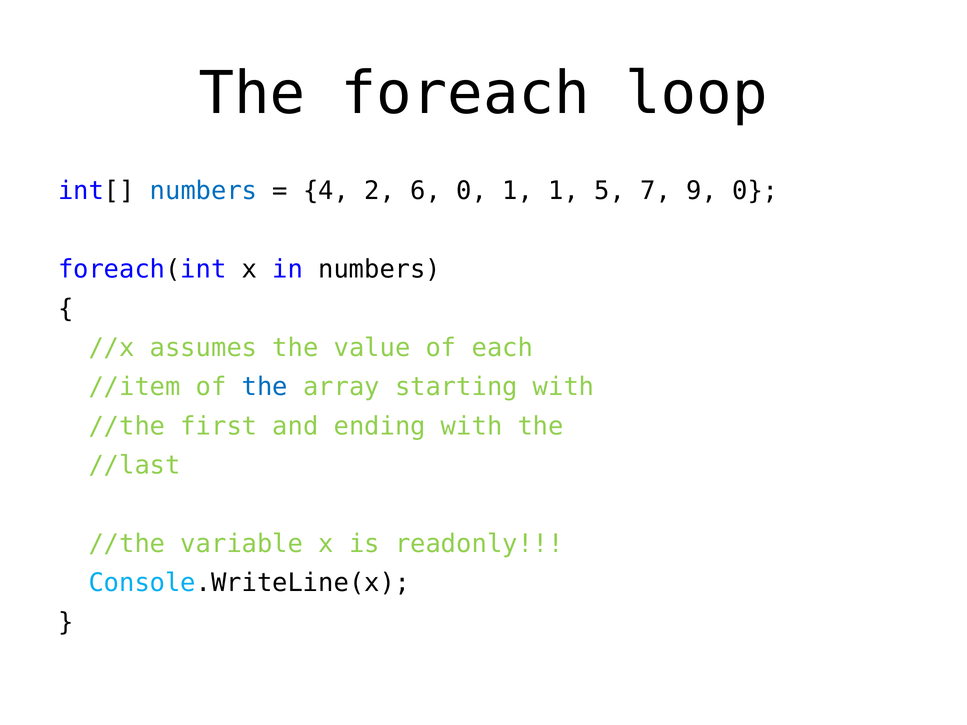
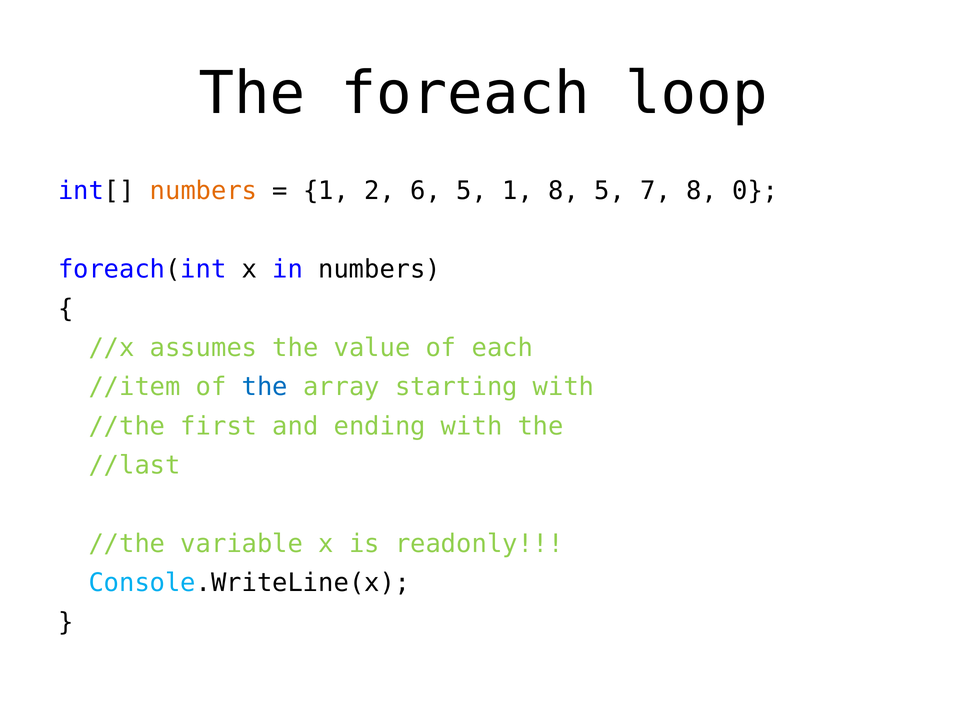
numbers colour: blue -> orange (204, 191)
4: 4 -> 1 (326, 191)
6 0: 0 -> 5 (472, 191)
1 1: 1 -> 8 (564, 191)
7 9: 9 -> 8 (702, 191)
